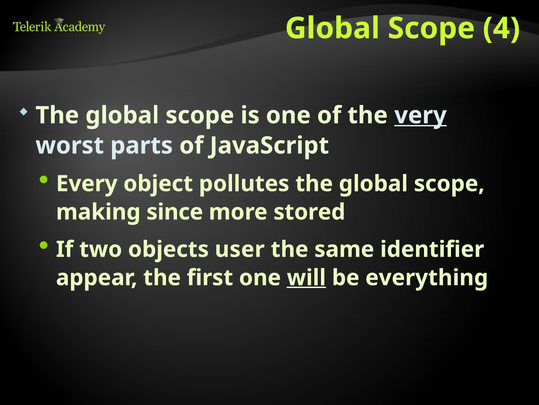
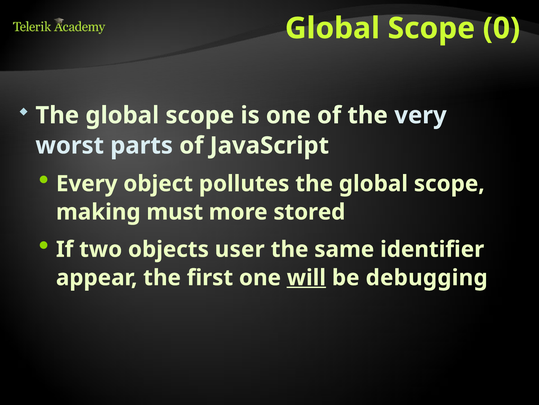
4: 4 -> 0 (501, 28)
very underline: present -> none (421, 115)
since: since -> must (175, 212)
everything: everything -> debugging (427, 277)
